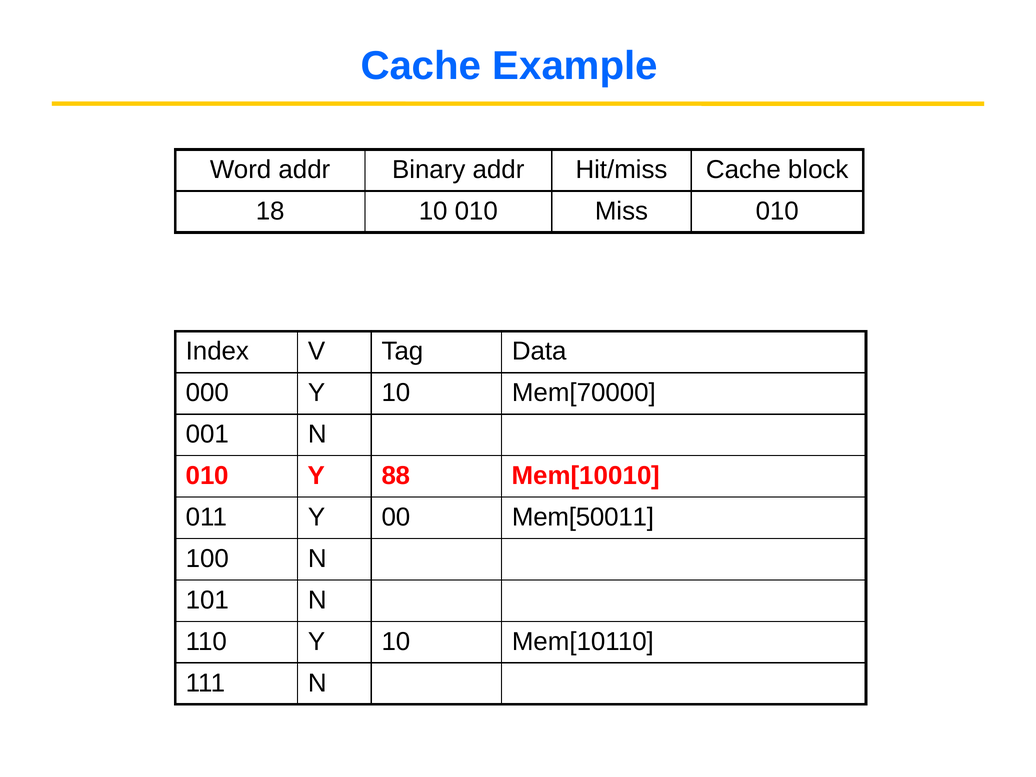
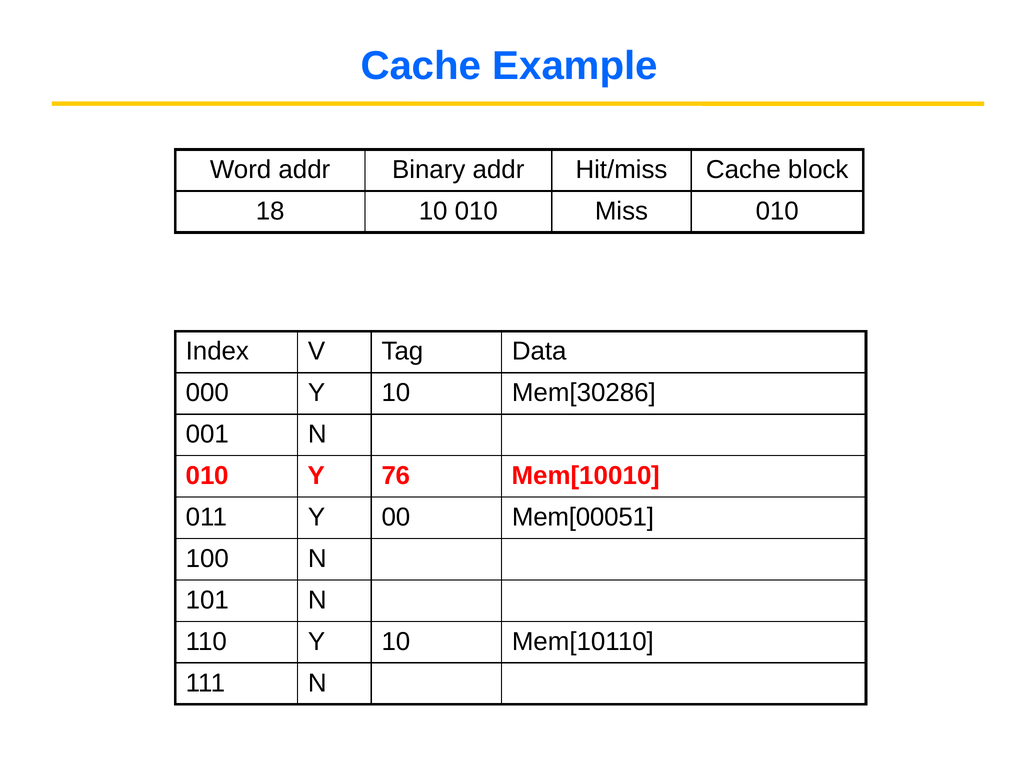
Mem[70000: Mem[70000 -> Mem[30286 (584, 393)
88: 88 -> 76 (396, 476)
Mem[50011: Mem[50011 -> Mem[00051 (583, 517)
